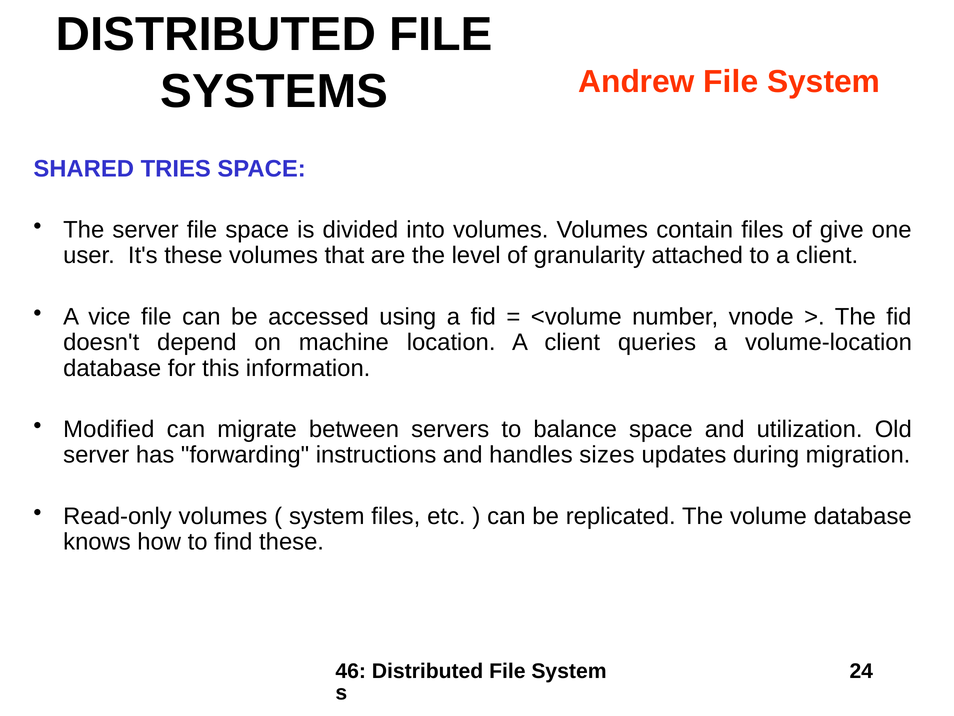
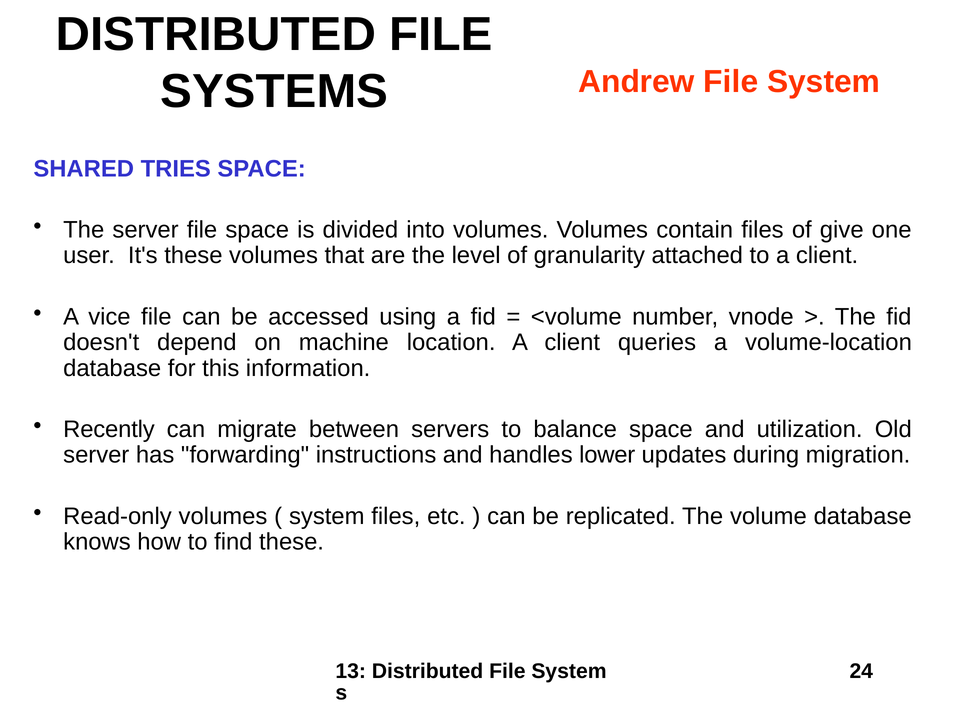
Modified: Modified -> Recently (109, 429)
sizes: sizes -> lower (607, 455)
46: 46 -> 13 (351, 671)
